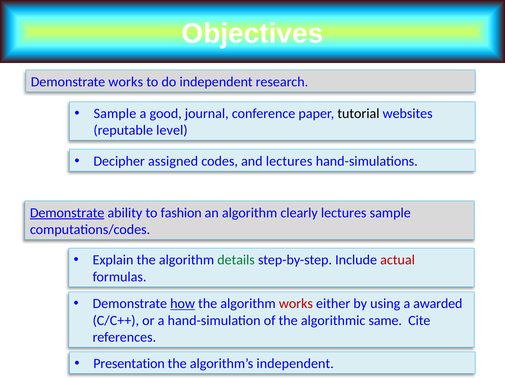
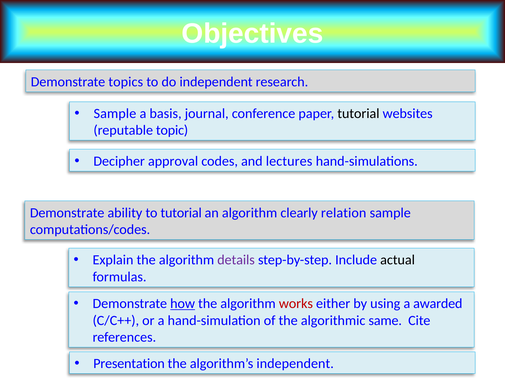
Demonstrate works: works -> topics (126, 82)
good: good -> basis (166, 114)
level: level -> topic (172, 131)
assigned: assigned -> approval (173, 162)
Demonstrate underline: present -> none (67, 213)
to fashion: fashion -> tutorial (181, 213)
clearly lectures: lectures -> relation (344, 213)
details colour: green -> purple (236, 261)
actual colour: red -> black (398, 261)
